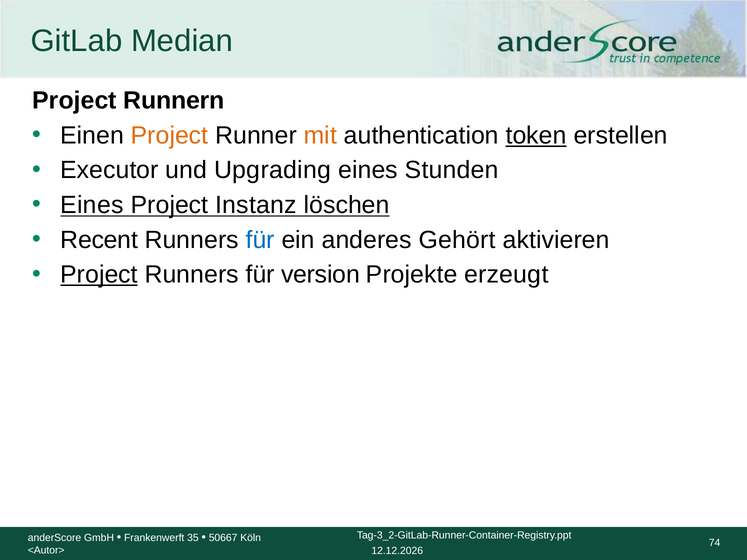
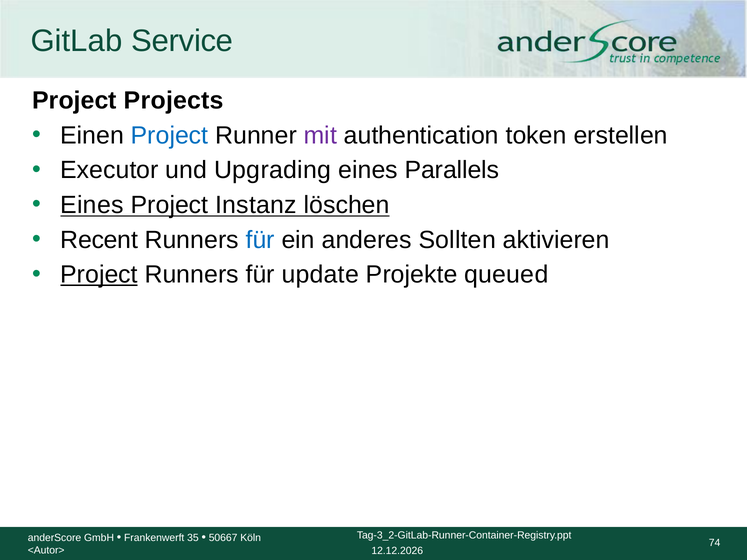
Median: Median -> Service (182, 41)
Runnern: Runnern -> Projects (174, 101)
Project colour: orange -> blue (170, 135)
mit colour: orange -> purple (320, 135)
token underline: present -> none (536, 135)
Stunden: Stunden -> Parallels (452, 170)
Gehört: Gehört -> Sollten (457, 240)
version: version -> update (320, 275)
erzeugt: erzeugt -> queued (506, 275)
